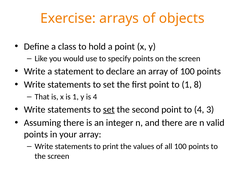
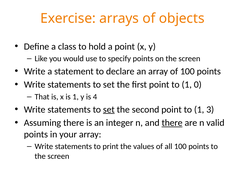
8: 8 -> 0 (198, 85)
second point to 4: 4 -> 1 (199, 109)
there underline: none -> present (172, 123)
